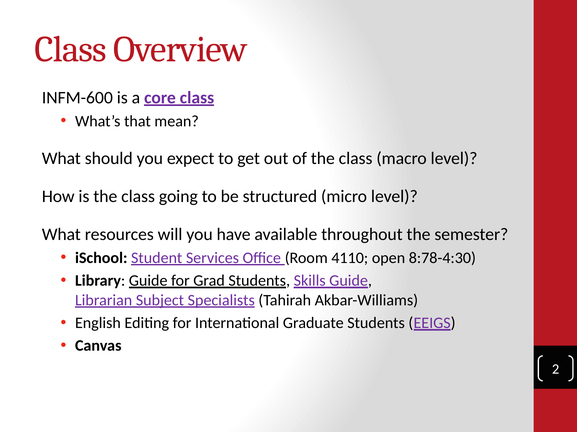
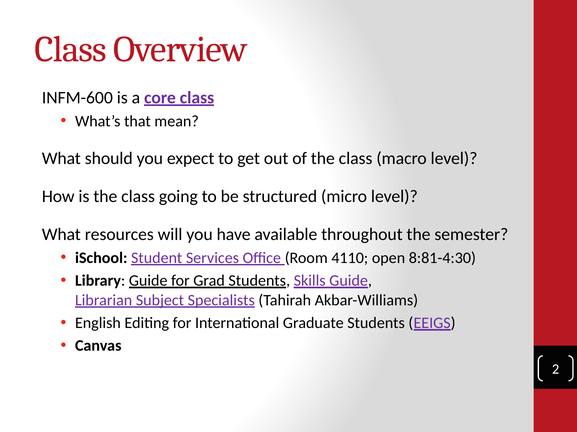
8:78-4:30: 8:78-4:30 -> 8:81-4:30 (442, 258)
